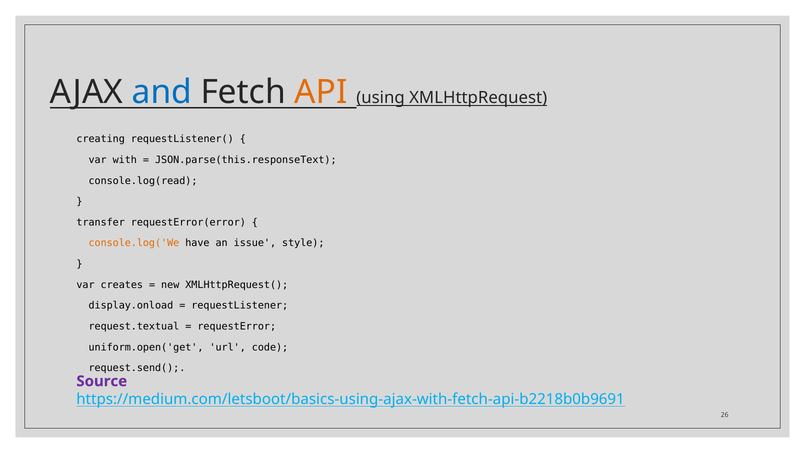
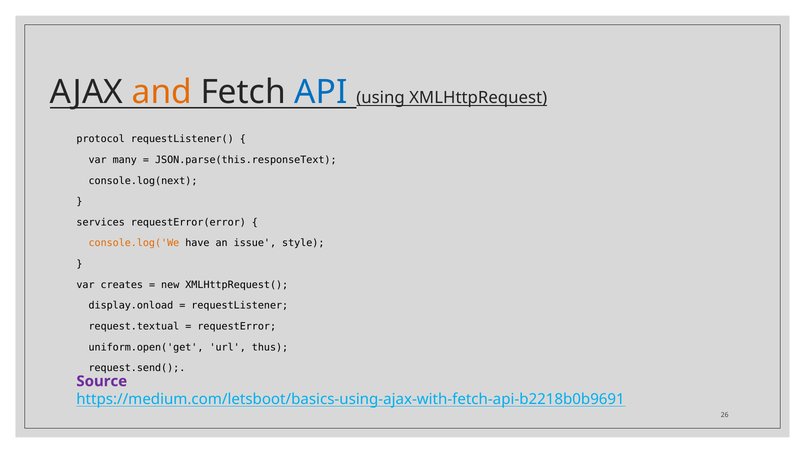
and colour: blue -> orange (162, 92)
API colour: orange -> blue (321, 92)
creating: creating -> protocol (101, 139)
with: with -> many (125, 160)
console.log(read: console.log(read -> console.log(next (143, 181)
transfer: transfer -> services (101, 222)
code: code -> thus (270, 347)
